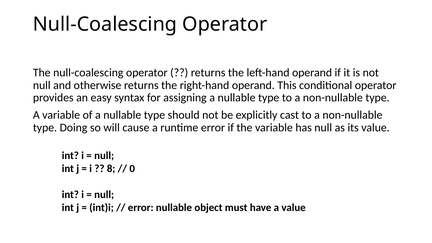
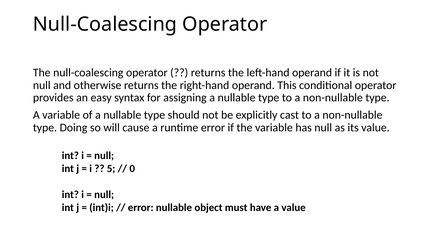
8: 8 -> 5 (111, 169)
